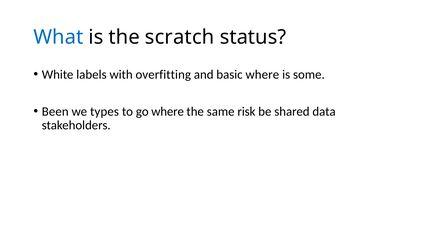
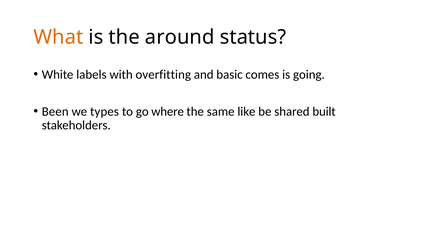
What colour: blue -> orange (58, 37)
scratch: scratch -> around (180, 37)
basic where: where -> comes (262, 74)
some: some -> going (309, 74)
risk: risk -> like (246, 111)
data: data -> built (324, 111)
